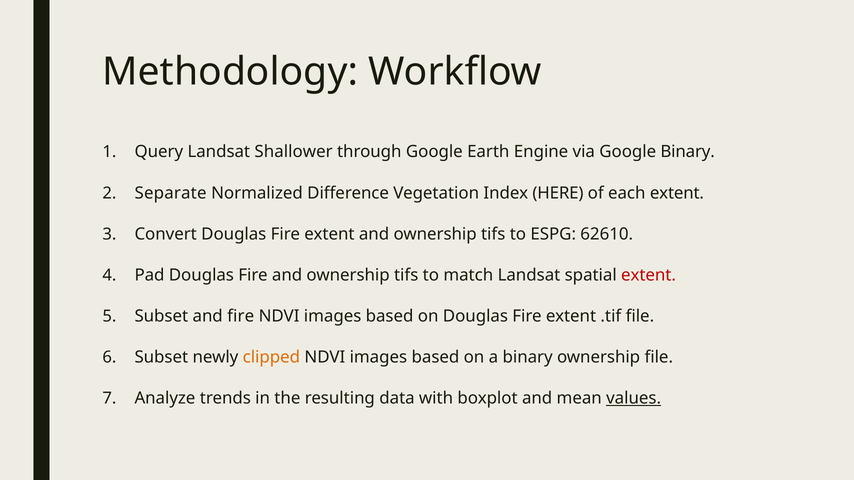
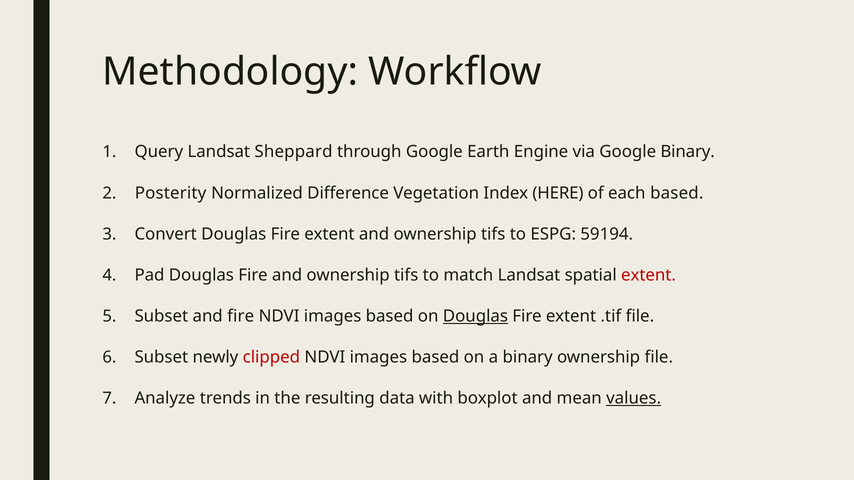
Shallower: Shallower -> Sheppard (294, 152)
Separate: Separate -> Posterity (171, 193)
each extent: extent -> based (677, 193)
62610: 62610 -> 59194 (607, 234)
Douglas underline: none -> present (475, 316)
clipped colour: orange -> red (271, 358)
